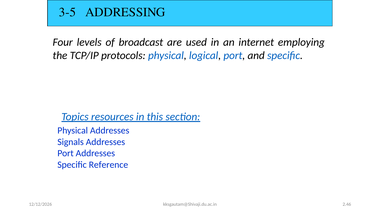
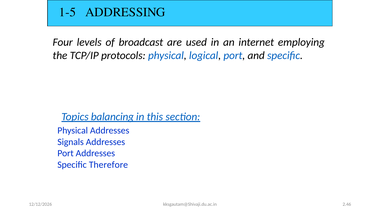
3-5: 3-5 -> 1-5 (67, 12)
resources: resources -> balancing (112, 117)
Reference: Reference -> Therefore (108, 165)
